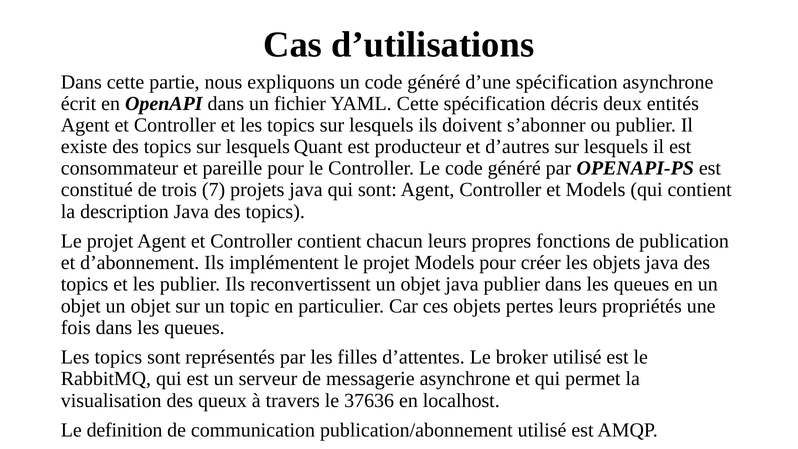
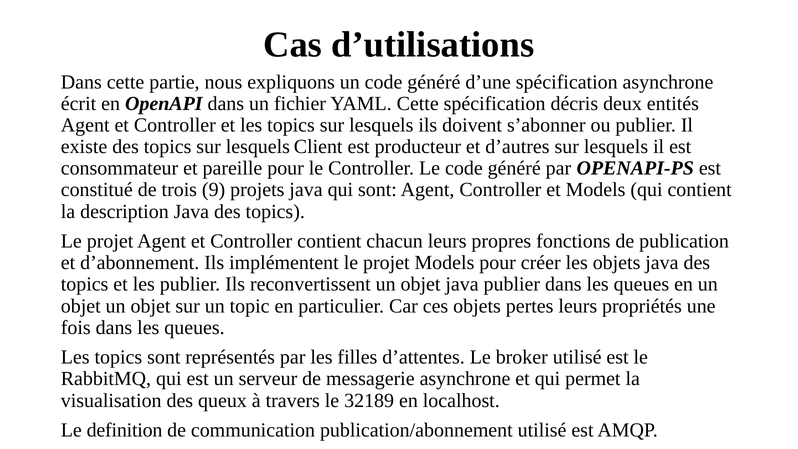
Quant: Quant -> Client (318, 147)
7: 7 -> 9 (214, 190)
37636: 37636 -> 32189 (369, 400)
